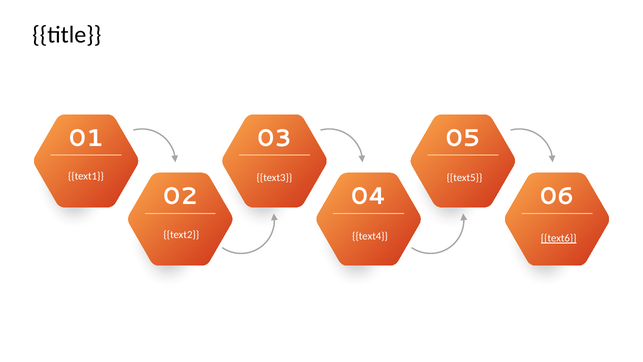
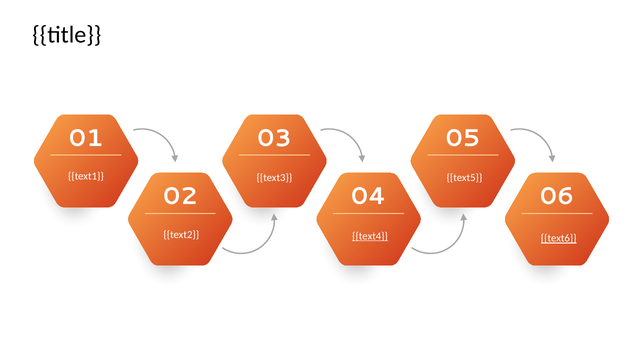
text4 underline: none -> present (370, 236)
